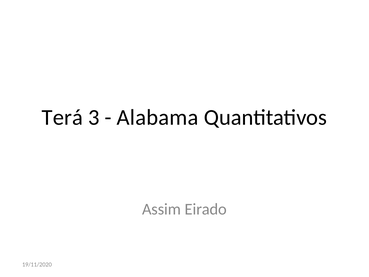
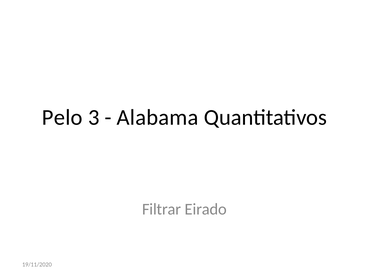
Terá: Terá -> Pelo (62, 117)
Assim: Assim -> Filtrar (162, 209)
